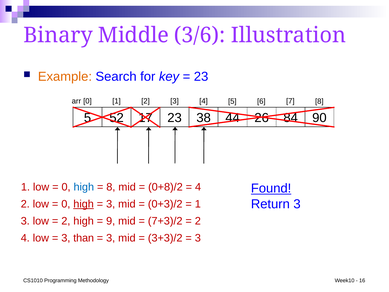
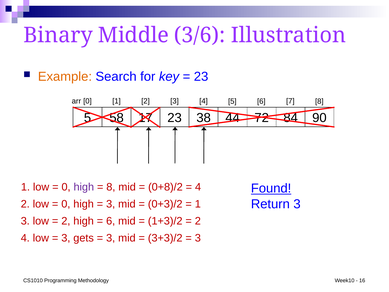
52: 52 -> 58 (117, 118)
26: 26 -> 72 (262, 118)
high colour: blue -> purple (84, 187)
high underline: present -> none (84, 204)
9: 9 -> 6 (111, 221)
7+3)/2: 7+3)/2 -> 1+3)/2 (165, 221)
than: than -> gets (84, 238)
